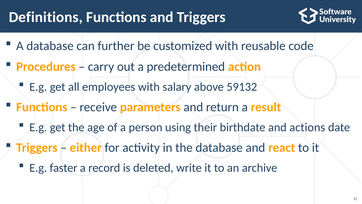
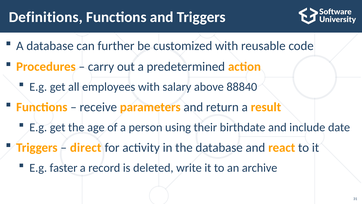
59132: 59132 -> 88840 (242, 87)
actions: actions -> include (307, 127)
either: either -> direct (86, 147)
